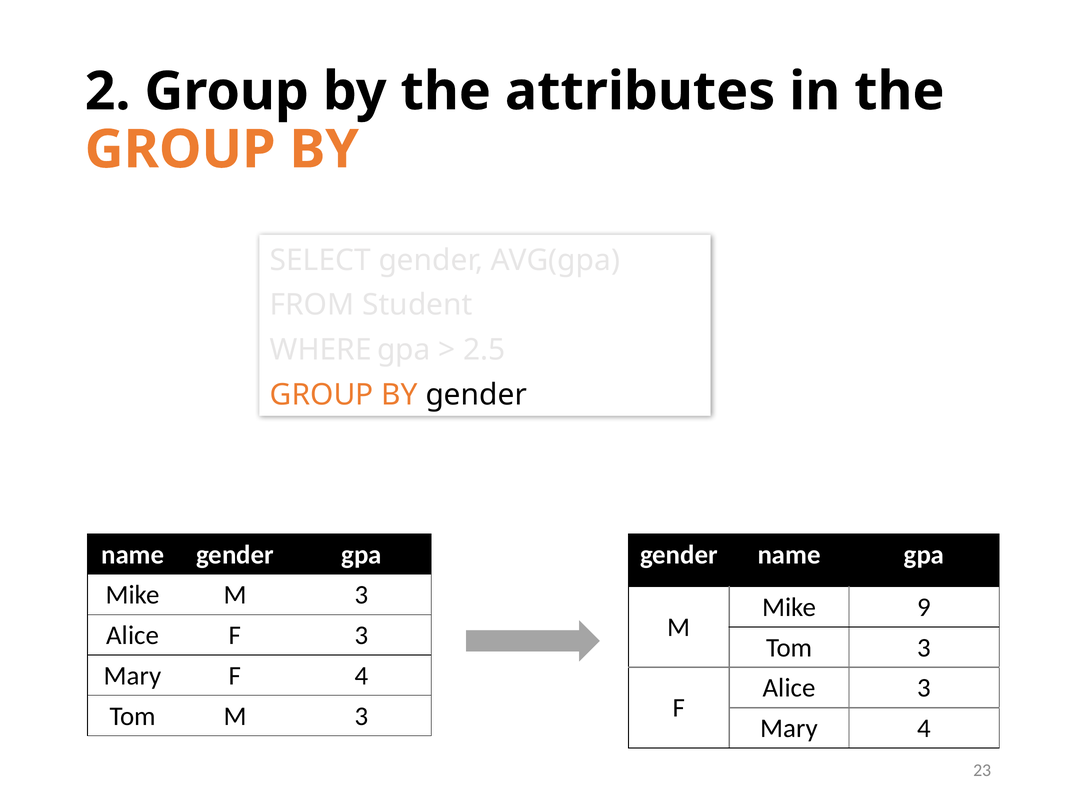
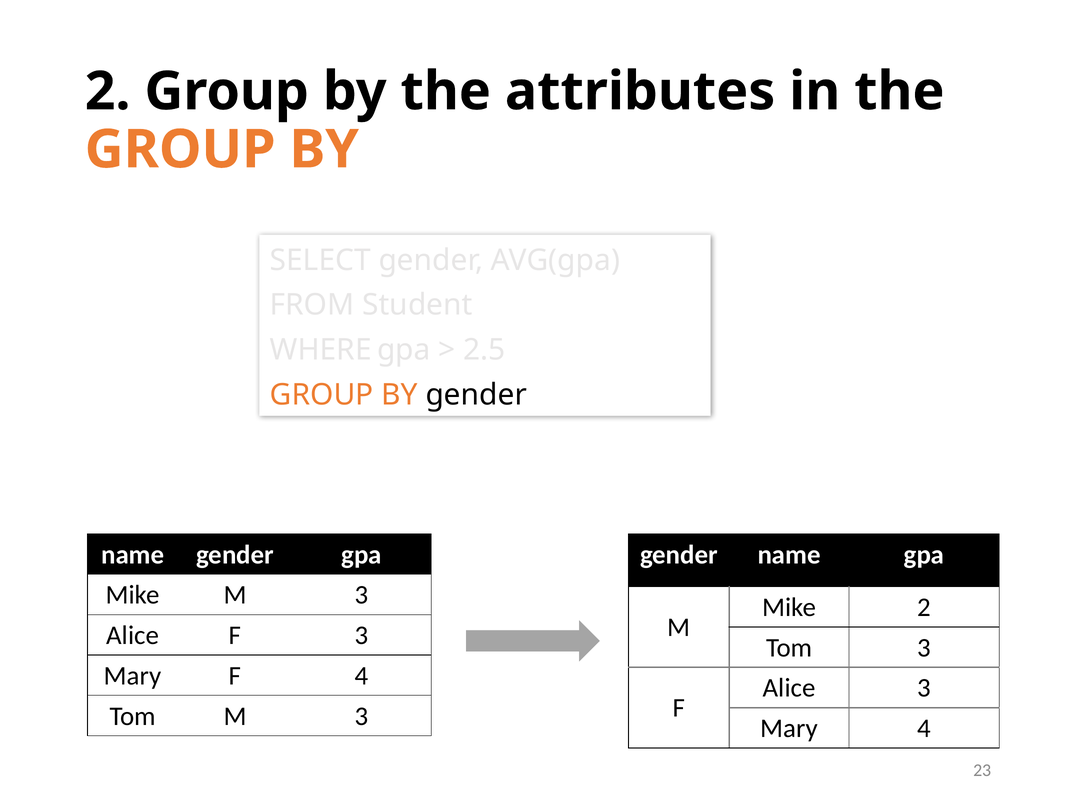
Mike 9: 9 -> 2 (924, 607)
